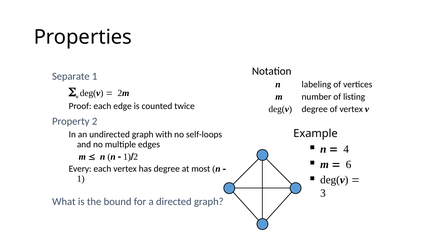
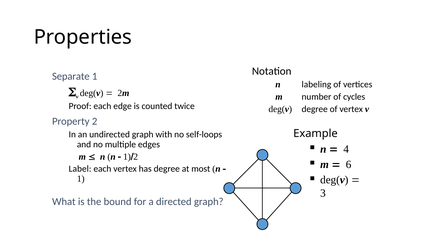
listing: listing -> cycles (354, 97)
Every: Every -> Label (80, 169)
